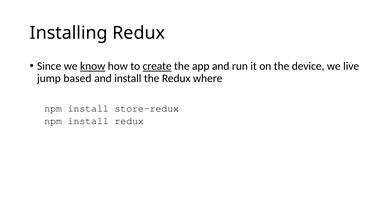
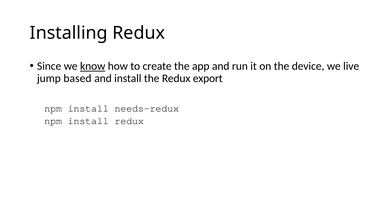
create underline: present -> none (157, 66)
where: where -> export (208, 78)
store-redux: store-redux -> needs-redux (147, 108)
